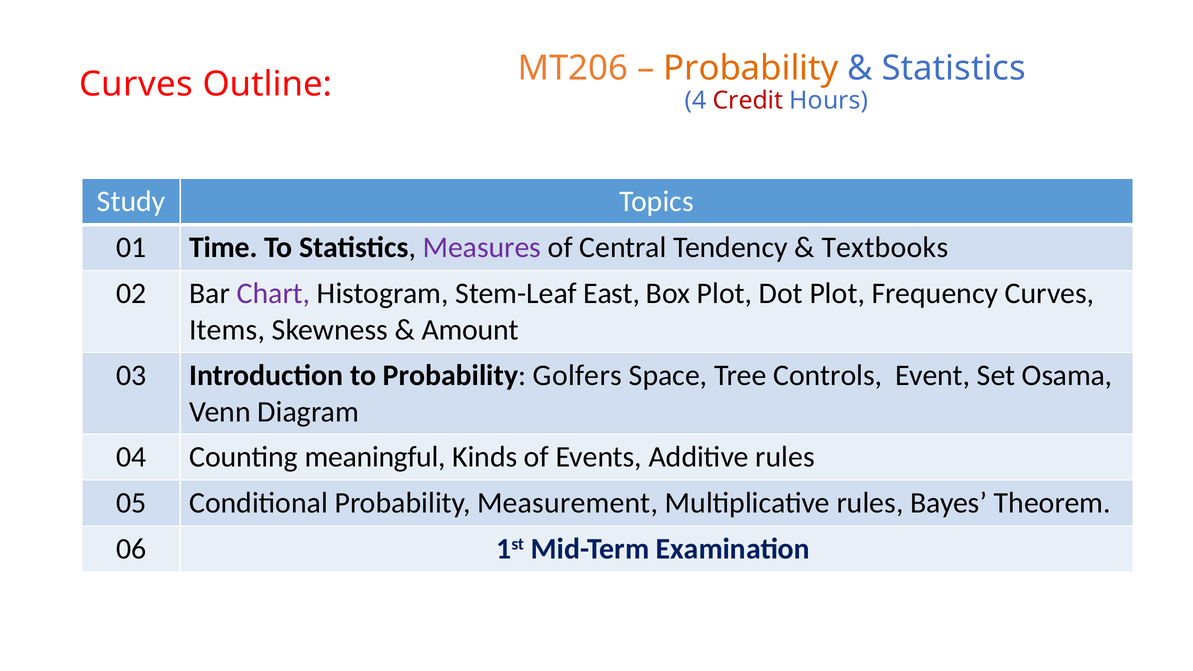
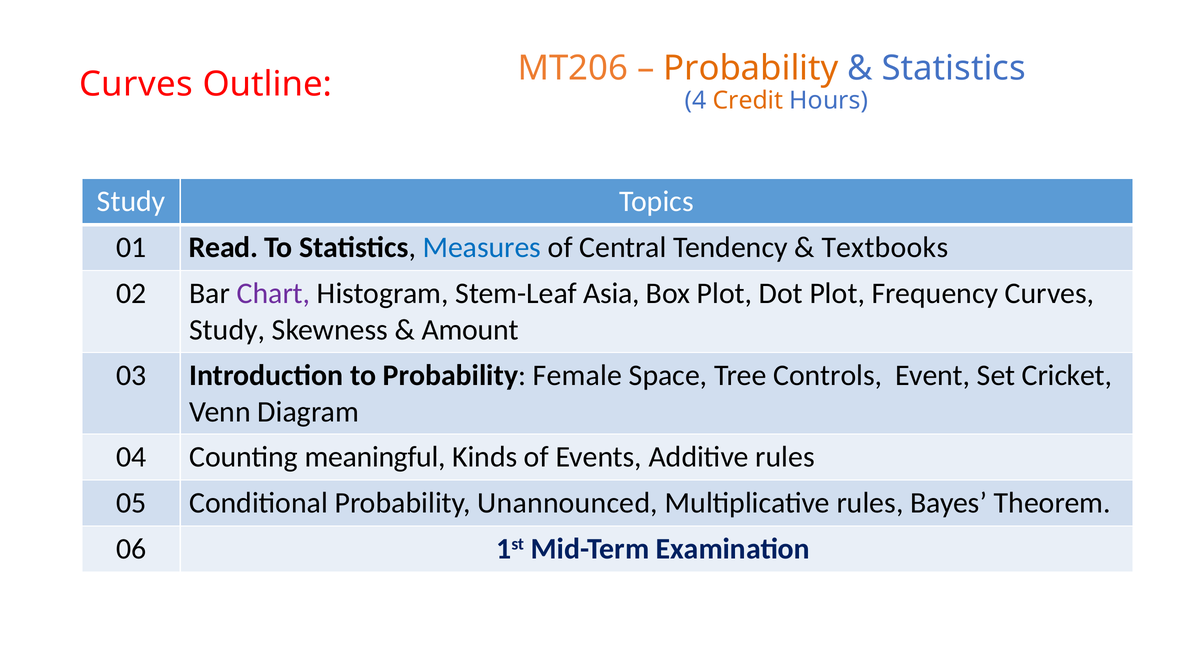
Credit colour: red -> orange (748, 101)
Time: Time -> Read (223, 248)
Measures colour: purple -> blue (482, 248)
East: East -> Asia (612, 294)
Items: Items -> Study (227, 330)
Golfers: Golfers -> Female (577, 375)
Osama: Osama -> Cricket (1067, 375)
Measurement: Measurement -> Unannounced (568, 503)
